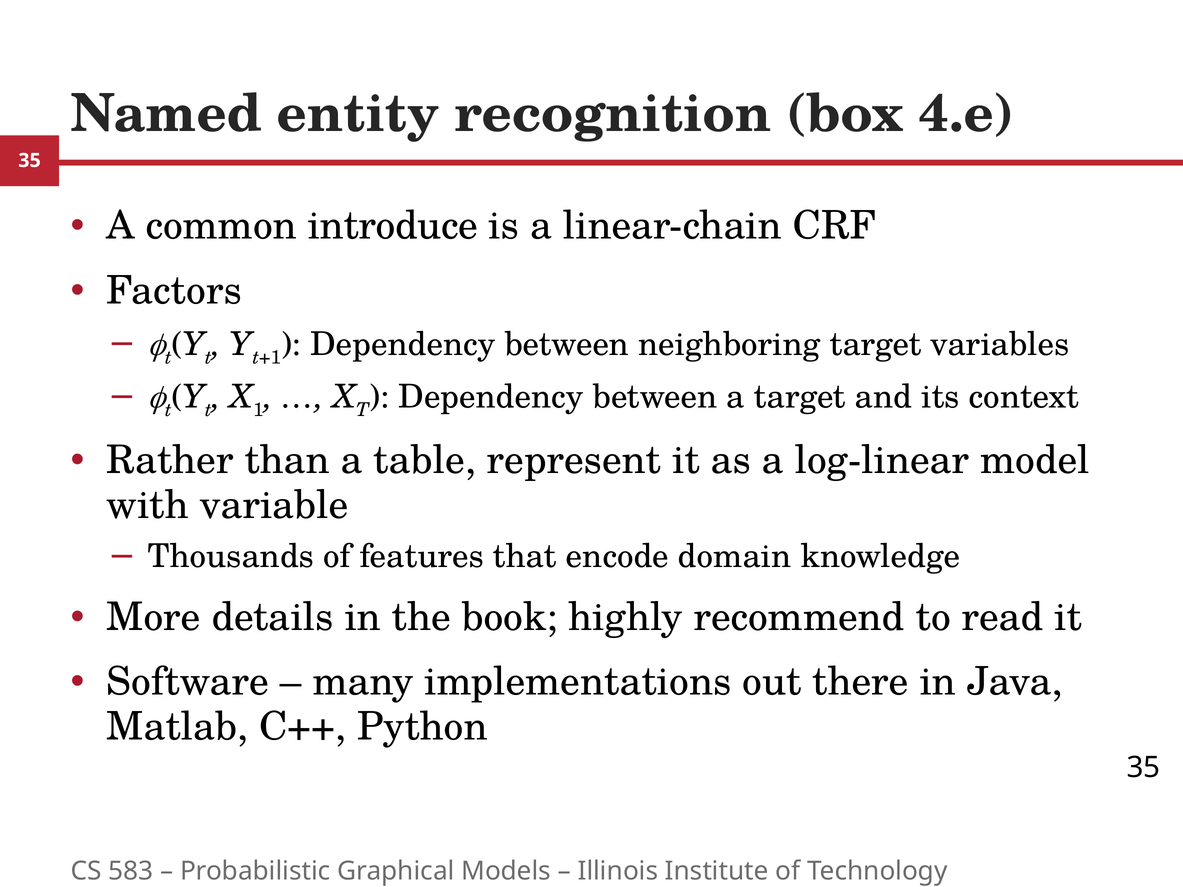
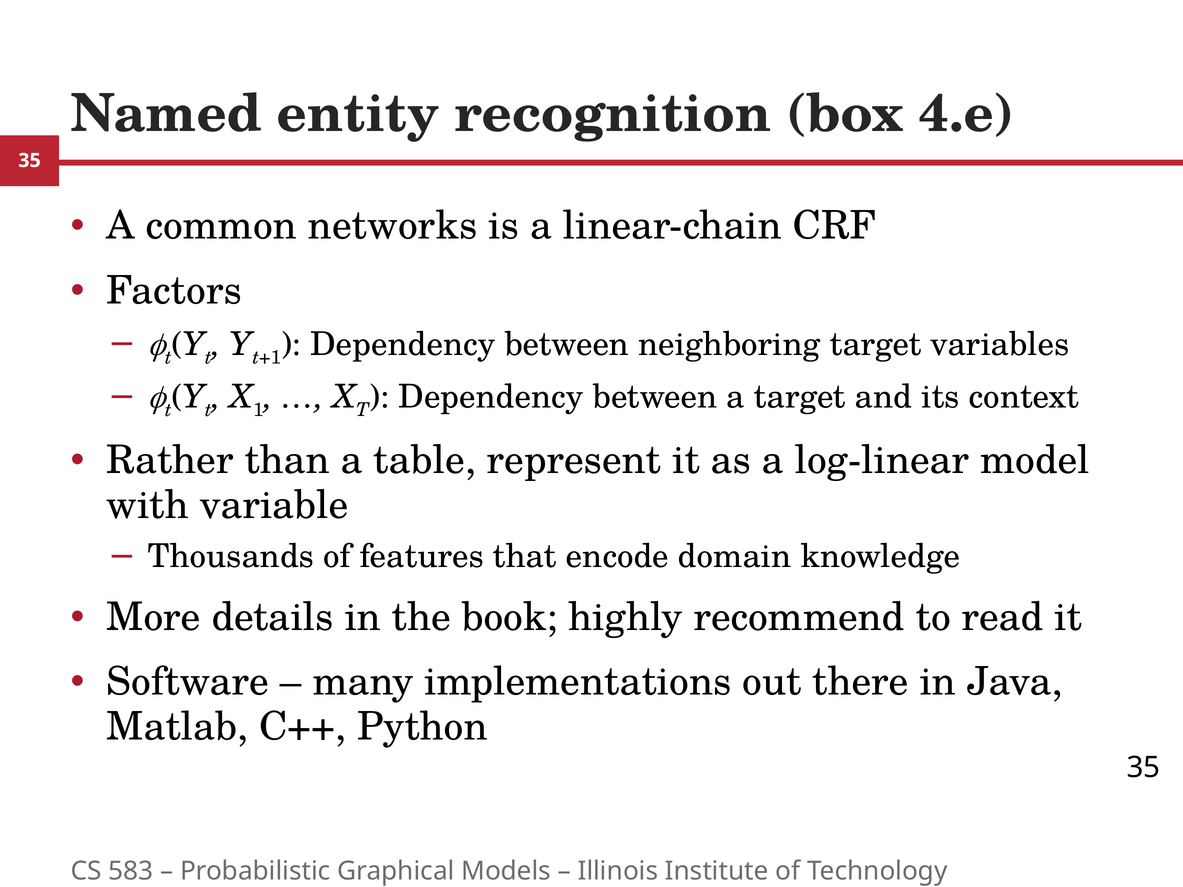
introduce: introduce -> networks (393, 226)
